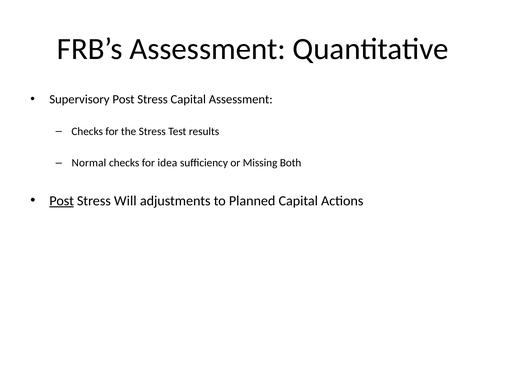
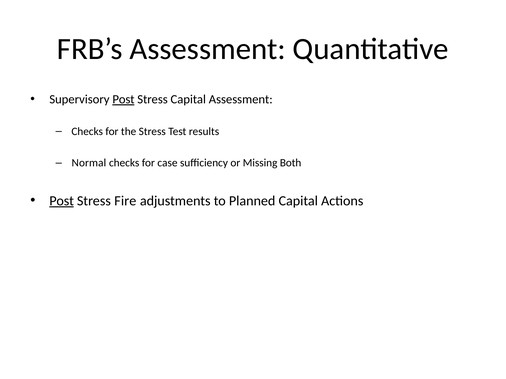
Post underline: none -> present (123, 100)
idea: idea -> case (167, 163)
Will: Will -> Fire (125, 201)
